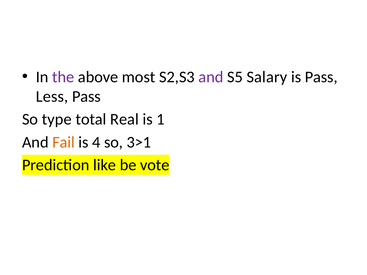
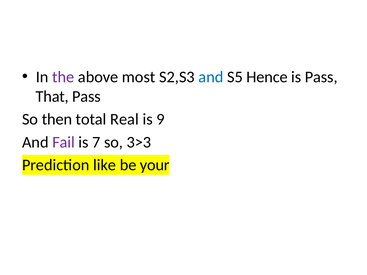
and colour: purple -> blue (211, 77)
Salary: Salary -> Hence (267, 77)
Less: Less -> That (52, 97)
type: type -> then (57, 119)
1: 1 -> 9 (160, 119)
Fail colour: orange -> purple (64, 142)
4: 4 -> 7 (96, 142)
3>1: 3>1 -> 3>3 (139, 142)
vote: vote -> your (155, 165)
